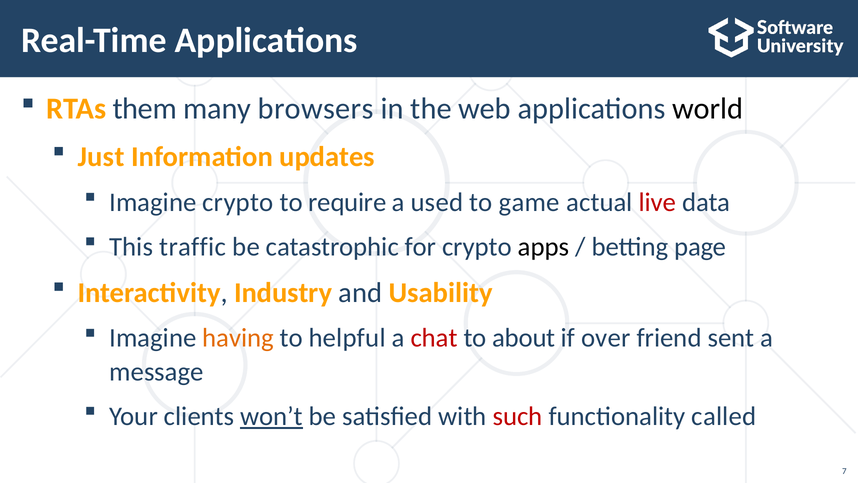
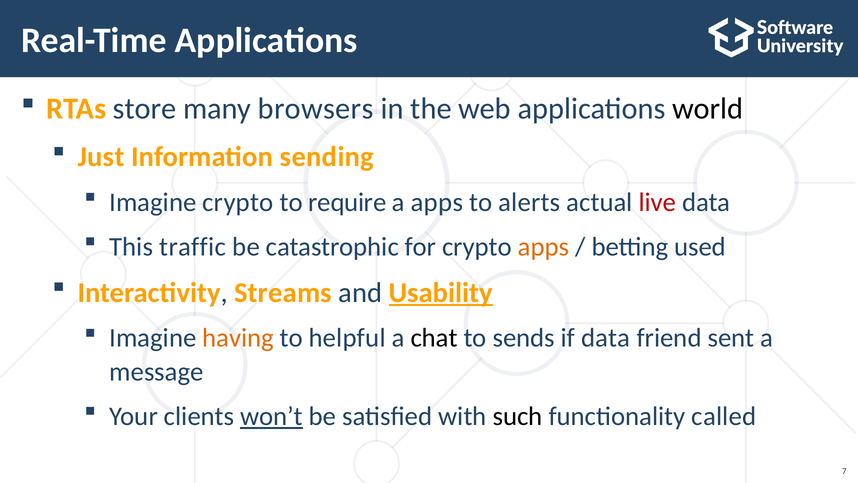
them: them -> store (145, 109)
updates: updates -> sending (327, 157)
a used: used -> apps (437, 202)
game: game -> alerts (529, 202)
apps colour: black -> orange (544, 247)
page: page -> used (700, 247)
Industry: Industry -> Streams (283, 292)
Usability underline: none -> present (441, 292)
chat colour: red -> black (434, 338)
about: about -> sends (524, 338)
if over: over -> data (606, 338)
such colour: red -> black (518, 416)
